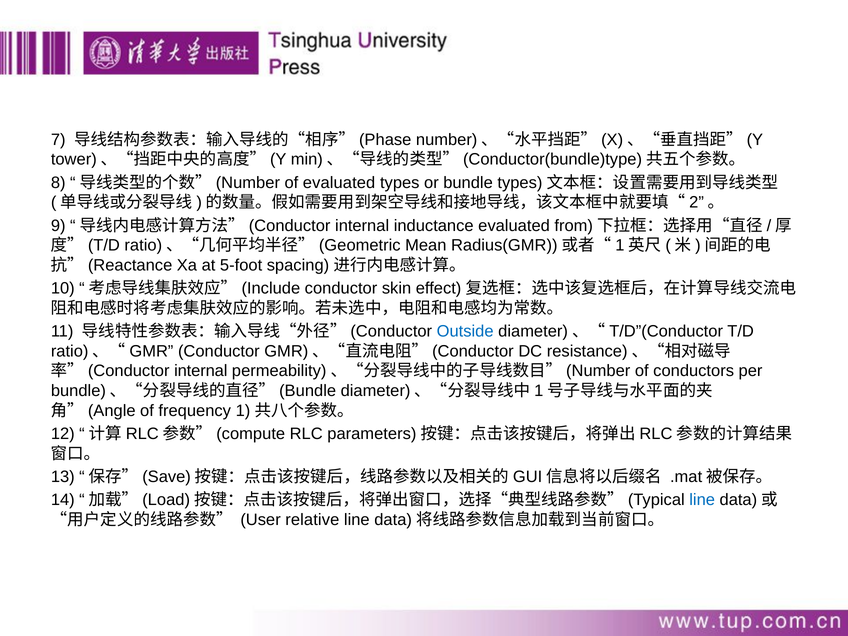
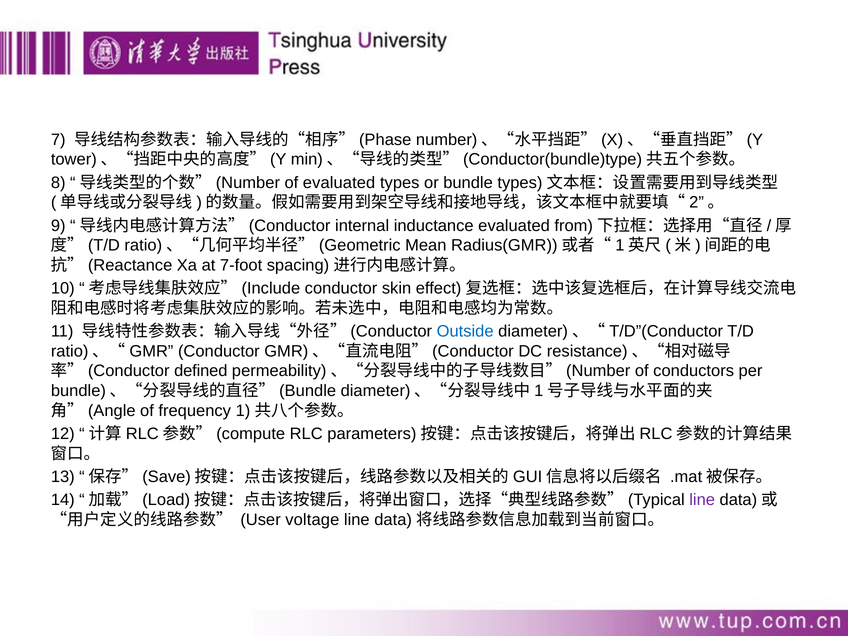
5-foot: 5-foot -> 7-foot (241, 265)
internal: internal -> defined (201, 371)
line colour: blue -> purple (702, 500)
relative: relative -> voltage (312, 520)
